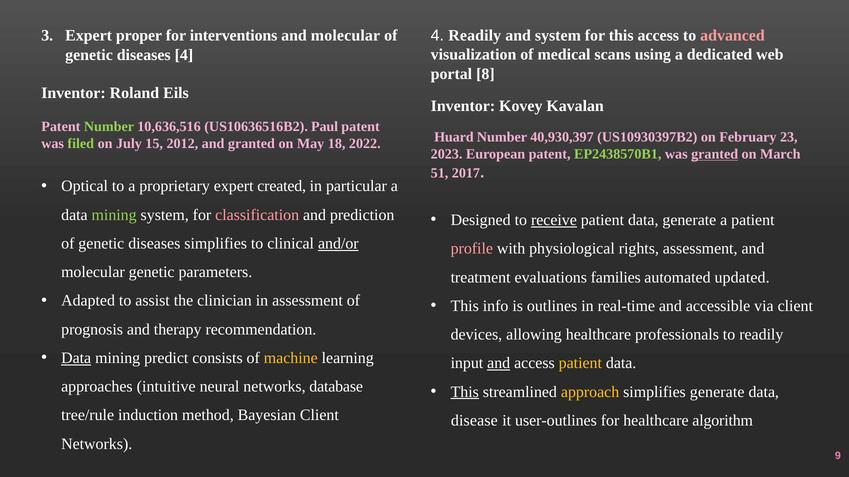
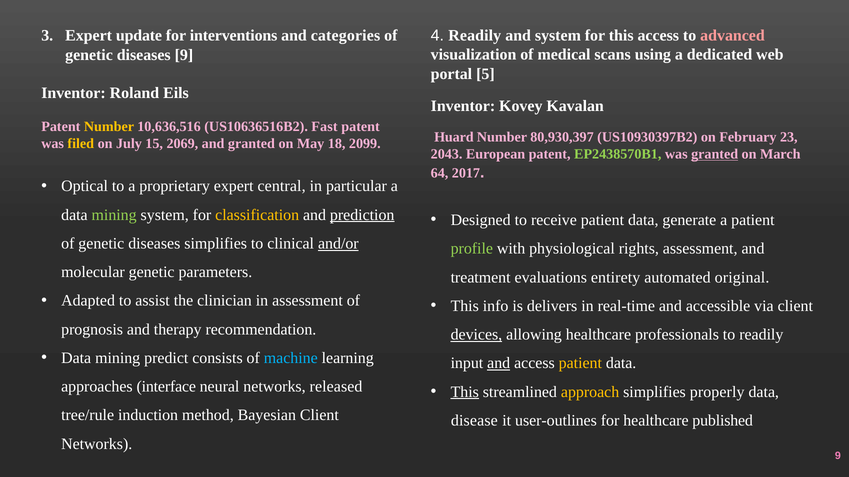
proper: proper -> update (139, 36)
and molecular: molecular -> categories (345, 36)
diseases 4: 4 -> 9 (184, 55)
8: 8 -> 5 (485, 74)
Number colour: light green -> yellow (109, 127)
Paul: Paul -> Fast (324, 127)
40,930,397: 40,930,397 -> 80,930,397 (562, 137)
filed colour: light green -> yellow (81, 144)
2012: 2012 -> 2069 (182, 144)
2022: 2022 -> 2099 (365, 144)
2023: 2023 -> 2043 (447, 154)
51: 51 -> 64 (440, 173)
created: created -> central (282, 186)
classification colour: pink -> yellow (257, 215)
prediction underline: none -> present (362, 215)
receive underline: present -> none (554, 220)
profile colour: pink -> light green (472, 249)
families: families -> entirety (616, 278)
updated: updated -> original (742, 278)
outlines: outlines -> delivers (552, 306)
devices underline: none -> present (476, 335)
Data underline: present -> none (76, 358)
machine colour: yellow -> light blue (291, 358)
intuitive: intuitive -> interface (166, 387)
database: database -> released (336, 387)
simplifies generate: generate -> properly (717, 392)
algorithm: algorithm -> published (723, 421)
